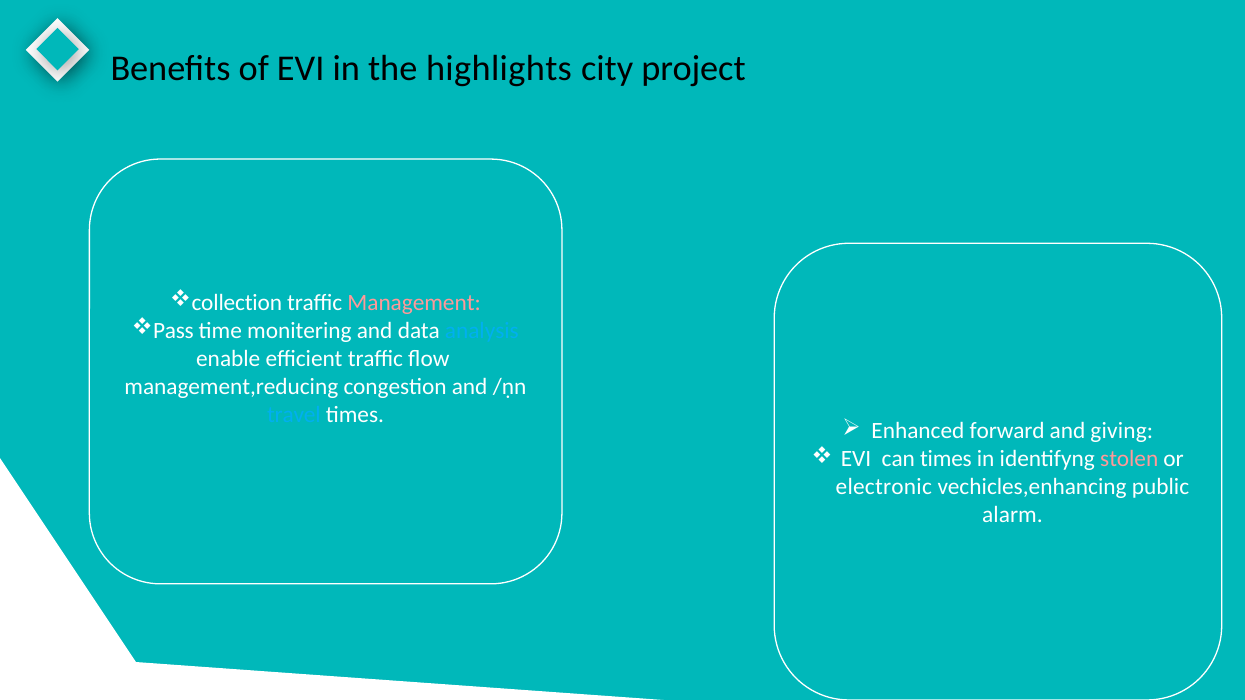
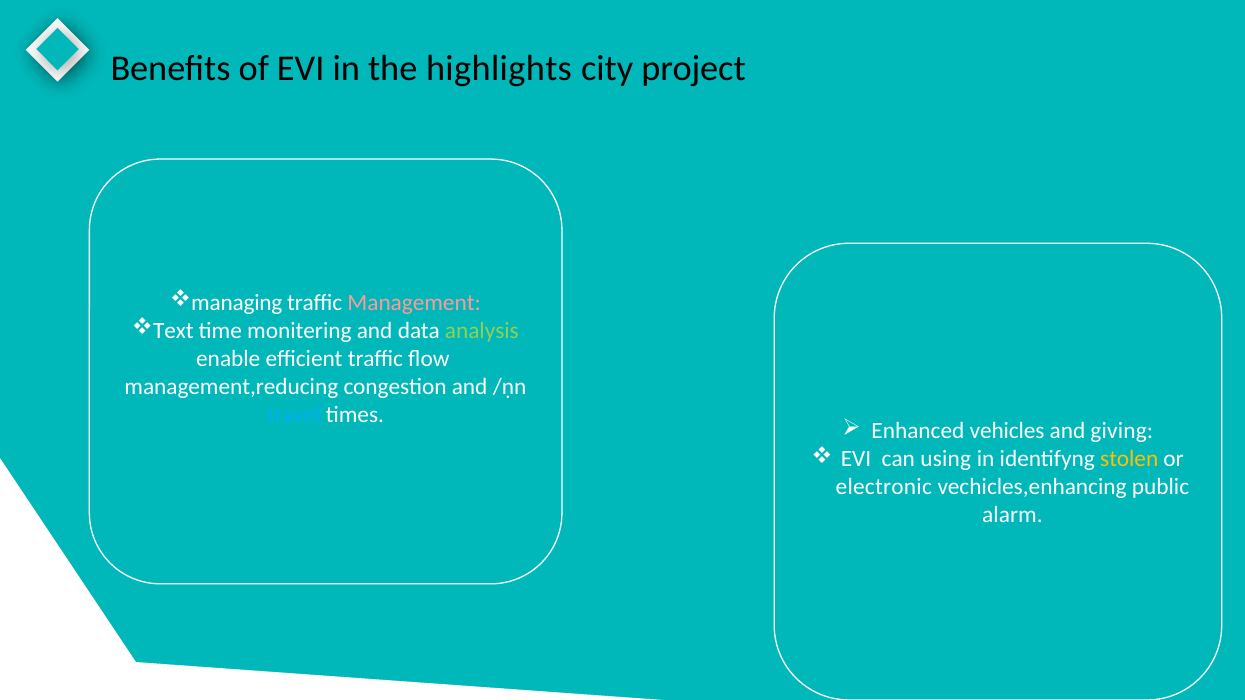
collection: collection -> managing (237, 303)
Pass: Pass -> Text (173, 331)
analysis colour: light blue -> light green (482, 331)
forward: forward -> vehicles (1007, 431)
can times: times -> using (946, 459)
stolen colour: pink -> yellow (1129, 459)
